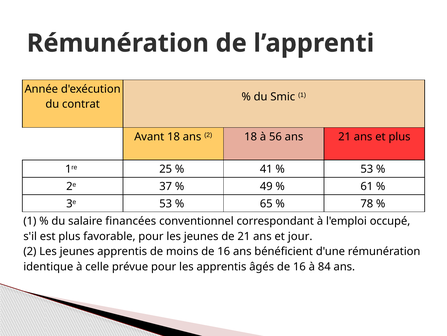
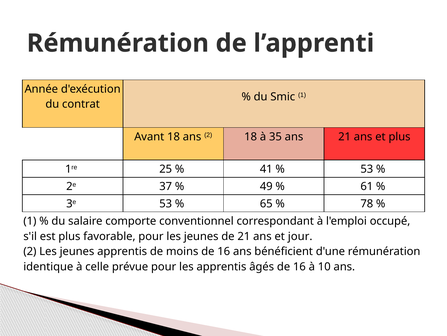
56: 56 -> 35 (275, 136)
financées: financées -> comporte (131, 221)
84: 84 -> 10 (324, 266)
